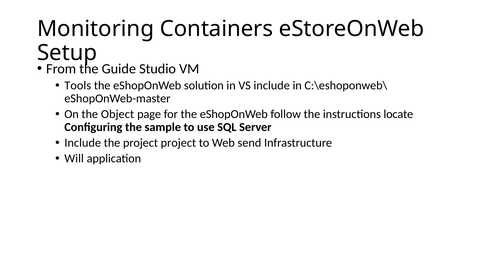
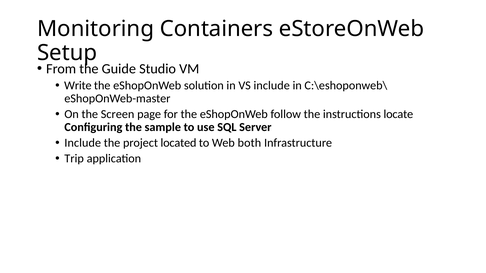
Tools: Tools -> Write (78, 86)
Object: Object -> Screen (118, 114)
project project: project -> located (178, 143)
send: send -> both (249, 143)
Will: Will -> Trip (74, 159)
